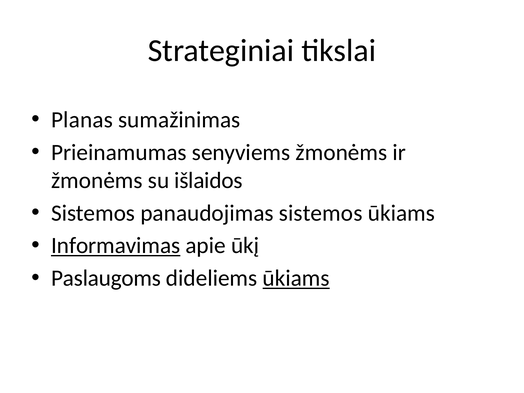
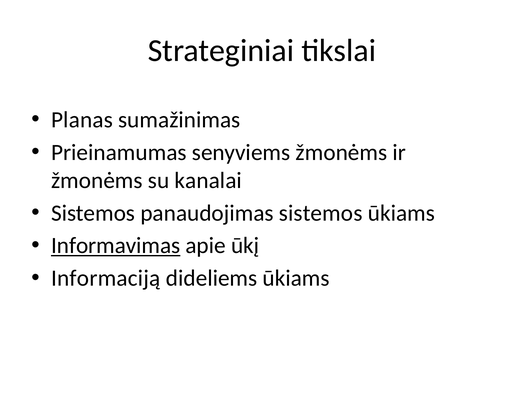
išlaidos: išlaidos -> kanalai (208, 180)
Paslaugoms: Paslaugoms -> Informaciją (106, 278)
ūkiams underline: present -> none (296, 278)
